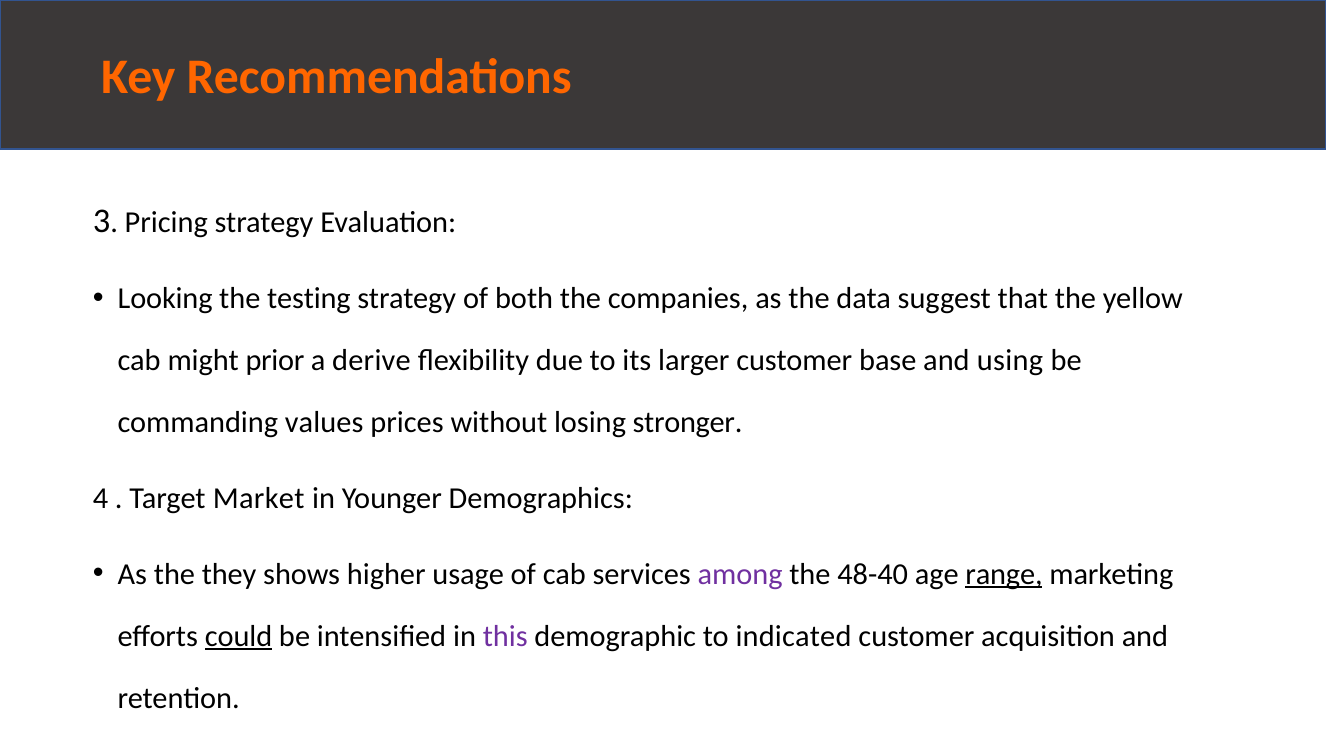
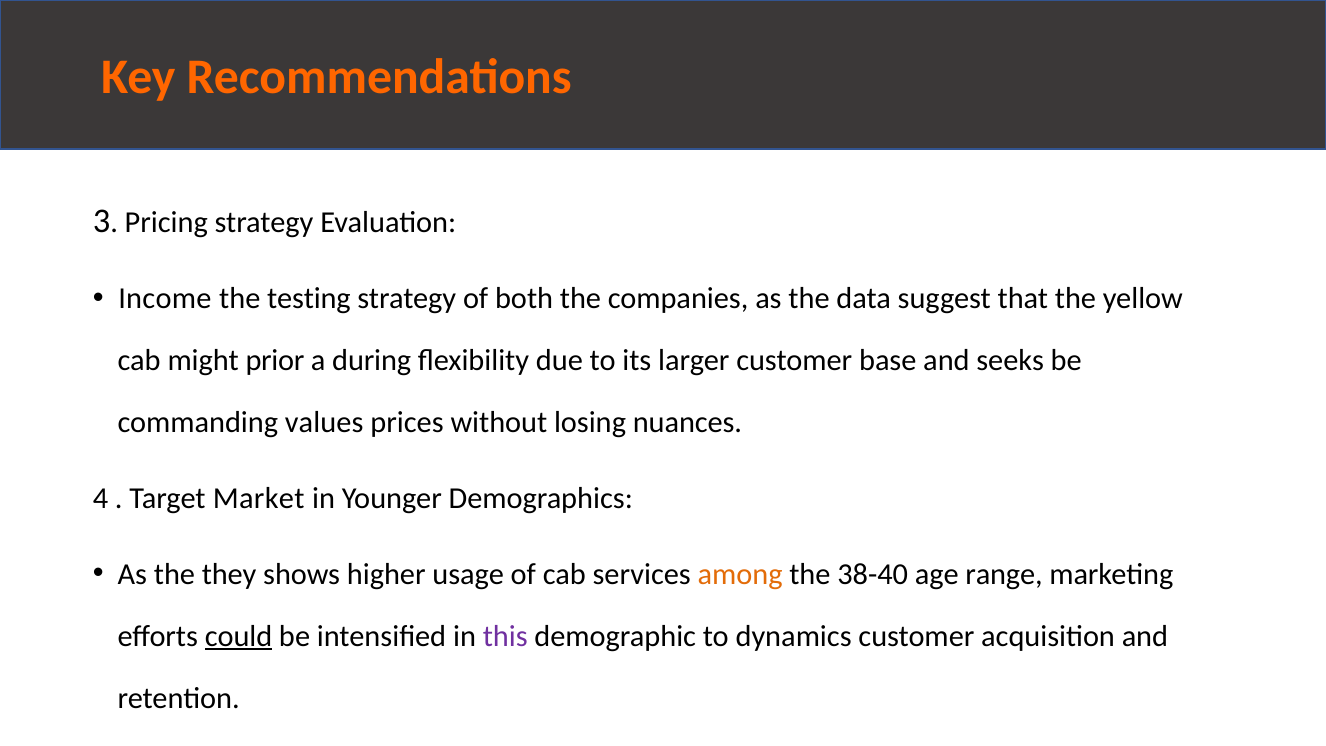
Looking: Looking -> Income (165, 299)
derive: derive -> during (372, 361)
using: using -> seeks (1010, 361)
stronger: stronger -> nuances (687, 423)
among colour: purple -> orange (740, 574)
48-40: 48-40 -> 38-40 (873, 574)
range underline: present -> none (1004, 574)
indicated: indicated -> dynamics (794, 636)
